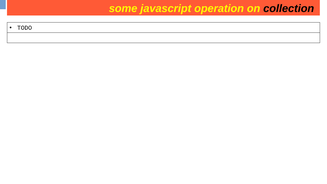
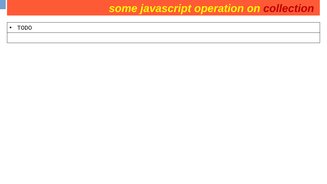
collection colour: black -> red (289, 9)
